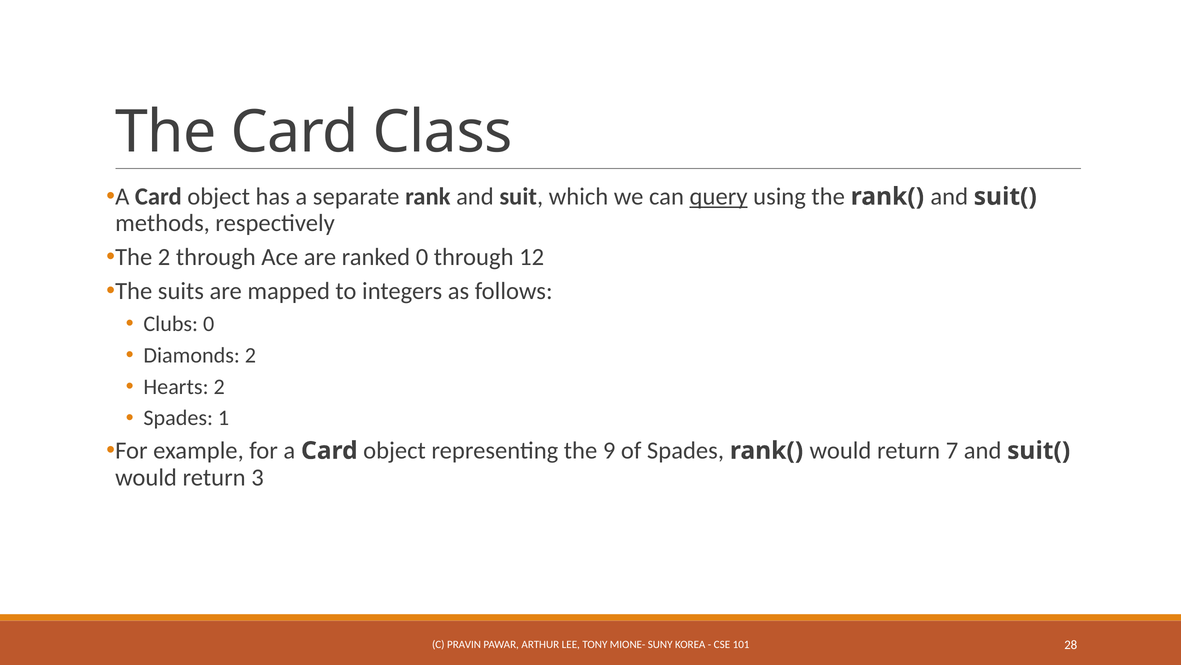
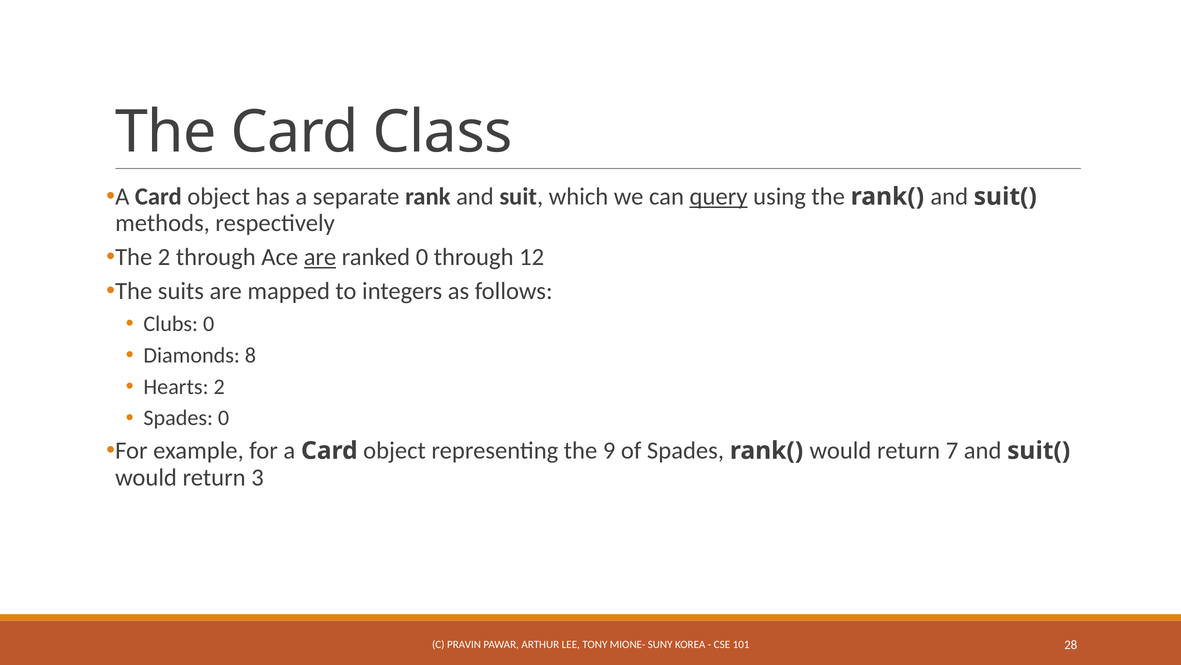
are underline: none -> present (320, 257)
Diamonds 2: 2 -> 8 (250, 355)
Spades 1: 1 -> 0 (224, 418)
